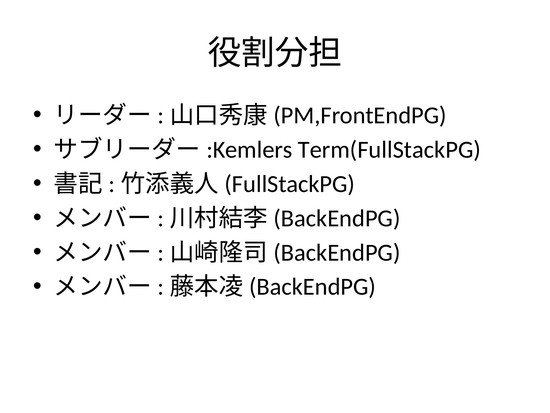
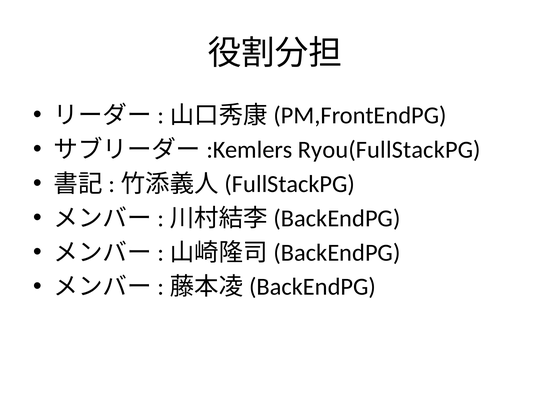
Term(FullStackPG: Term(FullStackPG -> Ryou(FullStackPG (389, 150)
